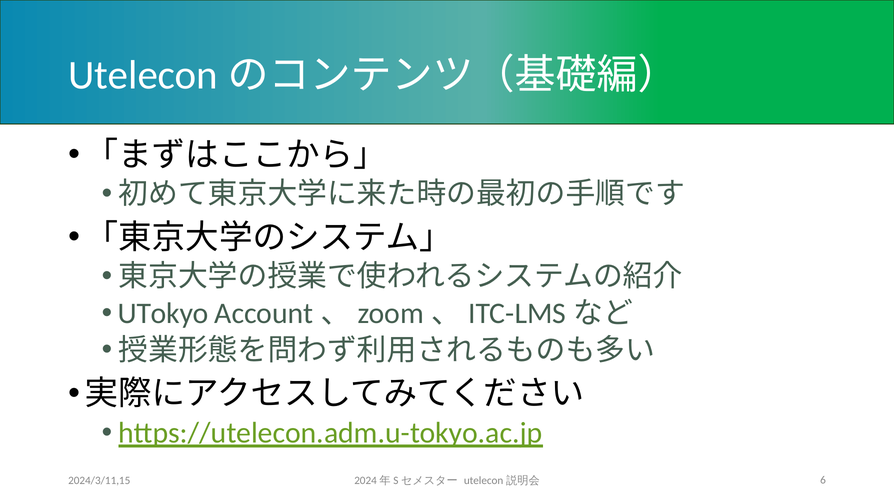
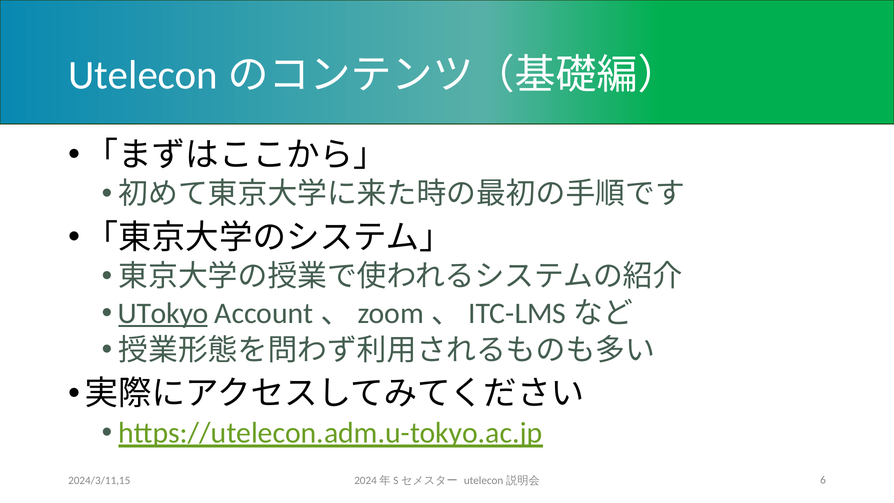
UTokyo underline: none -> present (163, 313)
